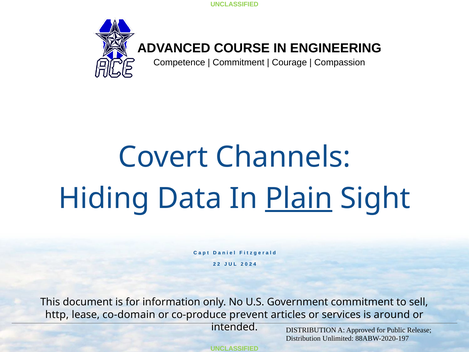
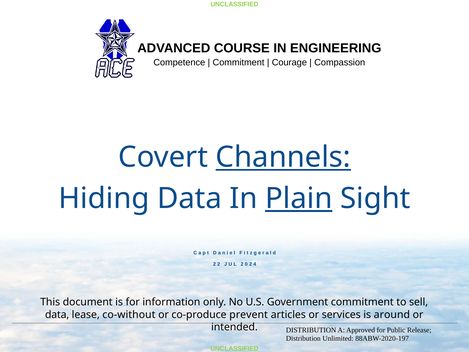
Channels underline: none -> present (283, 157)
http: http -> data (57, 314)
co-domain: co-domain -> co-without (129, 314)
